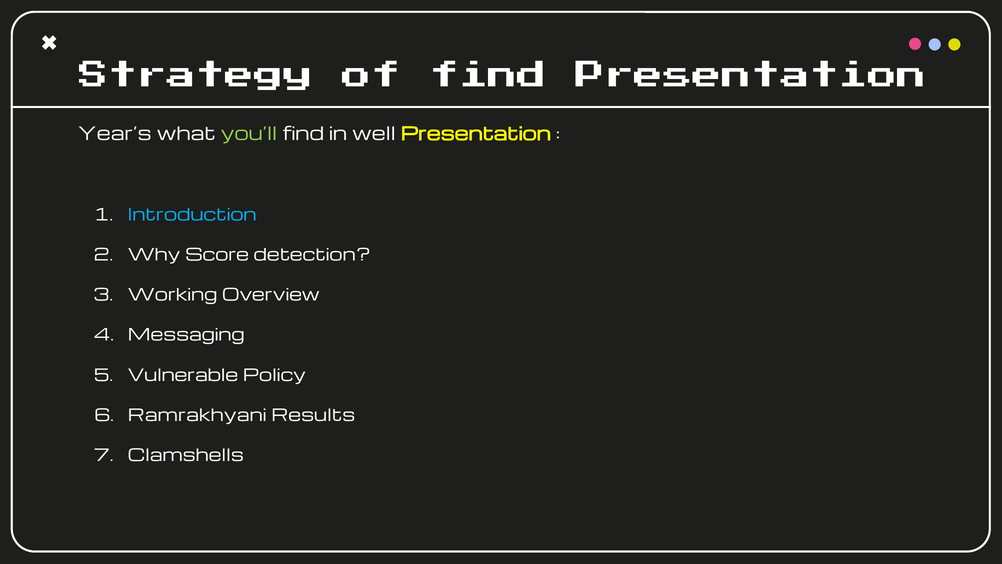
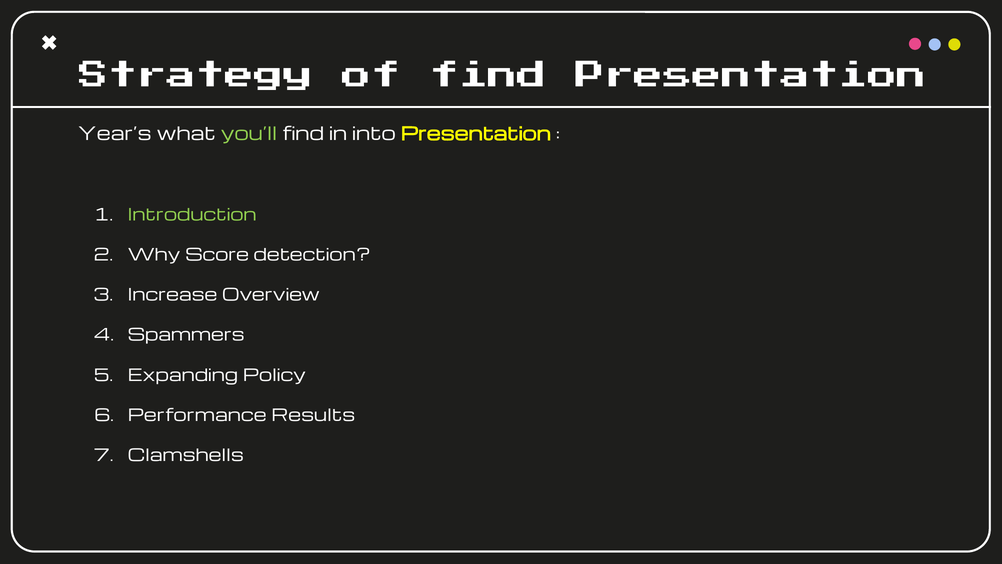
well: well -> into (374, 134)
Introduction colour: light blue -> light green (192, 215)
Working: Working -> Increase (173, 295)
Messaging: Messaging -> Spammers (186, 335)
Vulnerable: Vulnerable -> Expanding (183, 375)
Ramrakhyani: Ramrakhyani -> Performance (197, 415)
